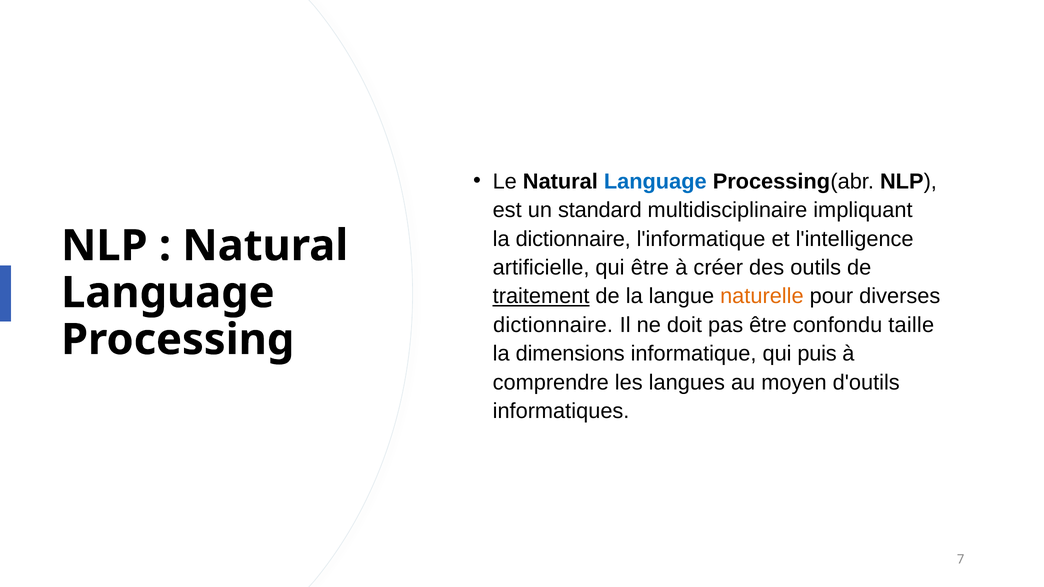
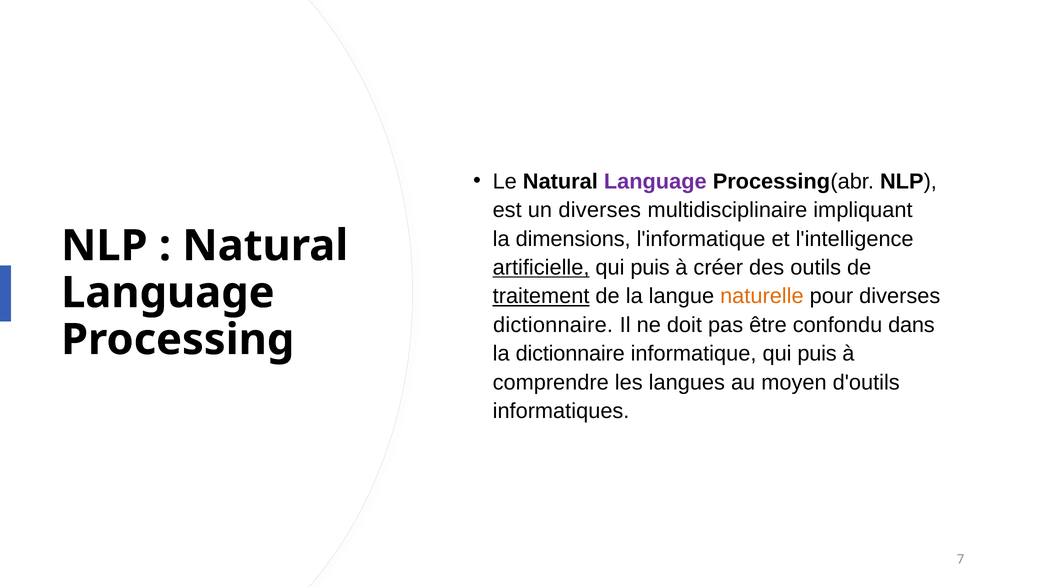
Language colour: blue -> purple (655, 182)
un standard: standard -> diverses (600, 210)
la dictionnaire: dictionnaire -> dimensions (573, 239)
artificielle underline: none -> present (541, 268)
être: être -> puis (650, 268)
taille: taille -> dans (911, 325)
la dimensions: dimensions -> dictionnaire (570, 354)
